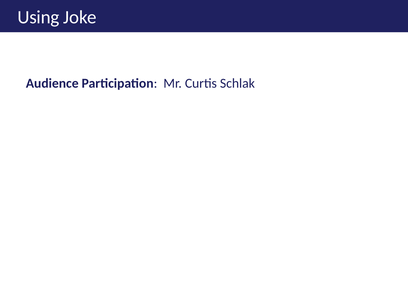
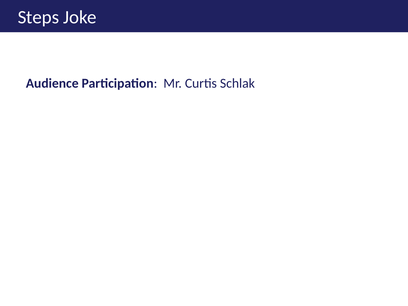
Using: Using -> Steps (38, 17)
